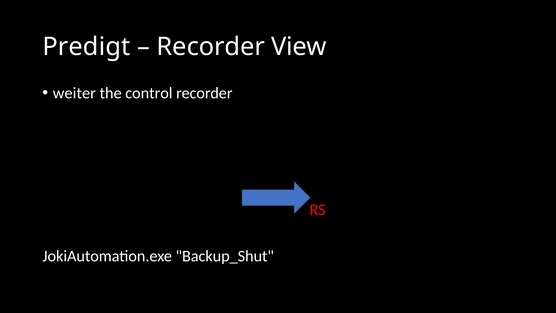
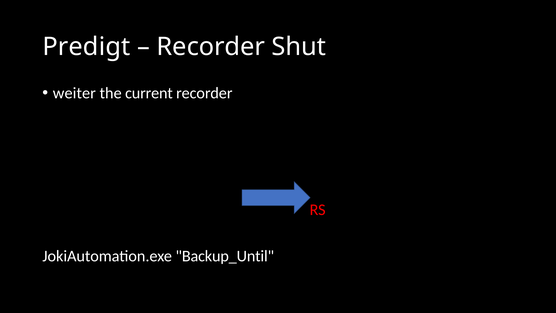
View: View -> Shut (299, 47)
control: control -> current (149, 93)
Backup_Shut: Backup_Shut -> Backup_Until (225, 256)
